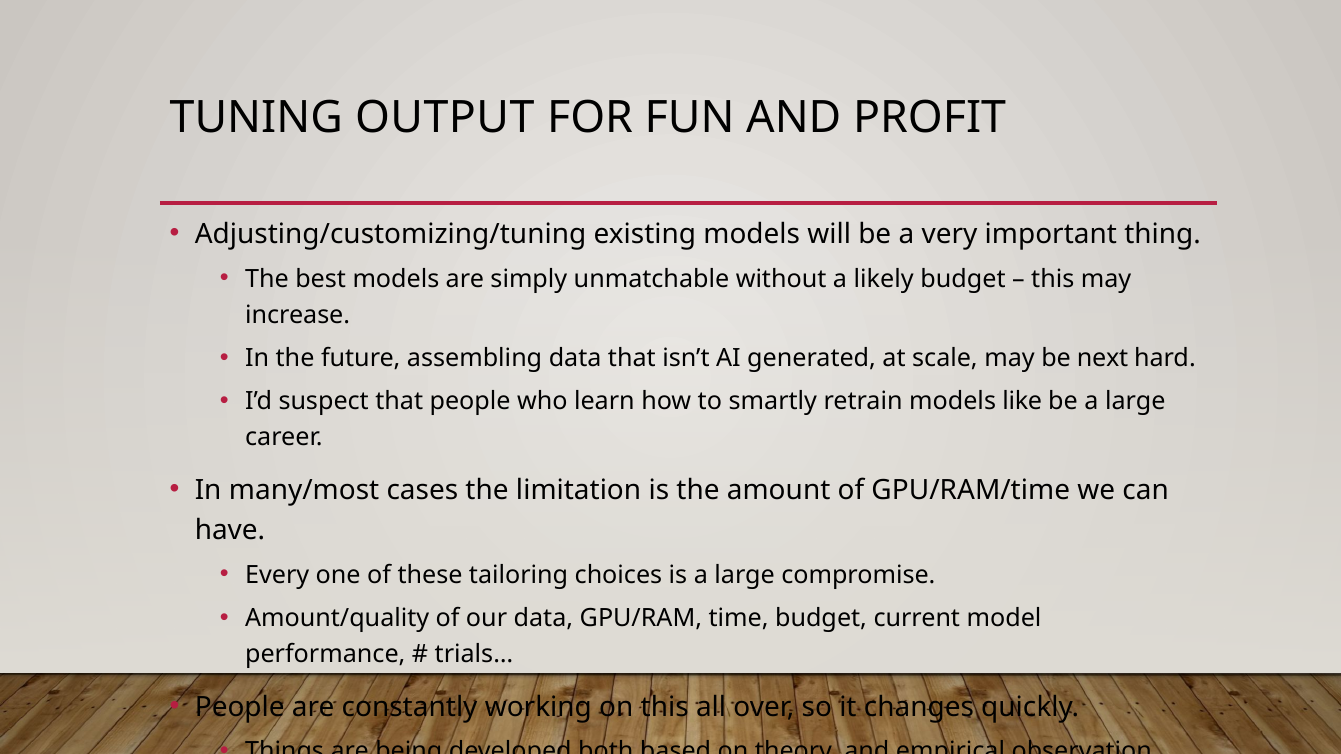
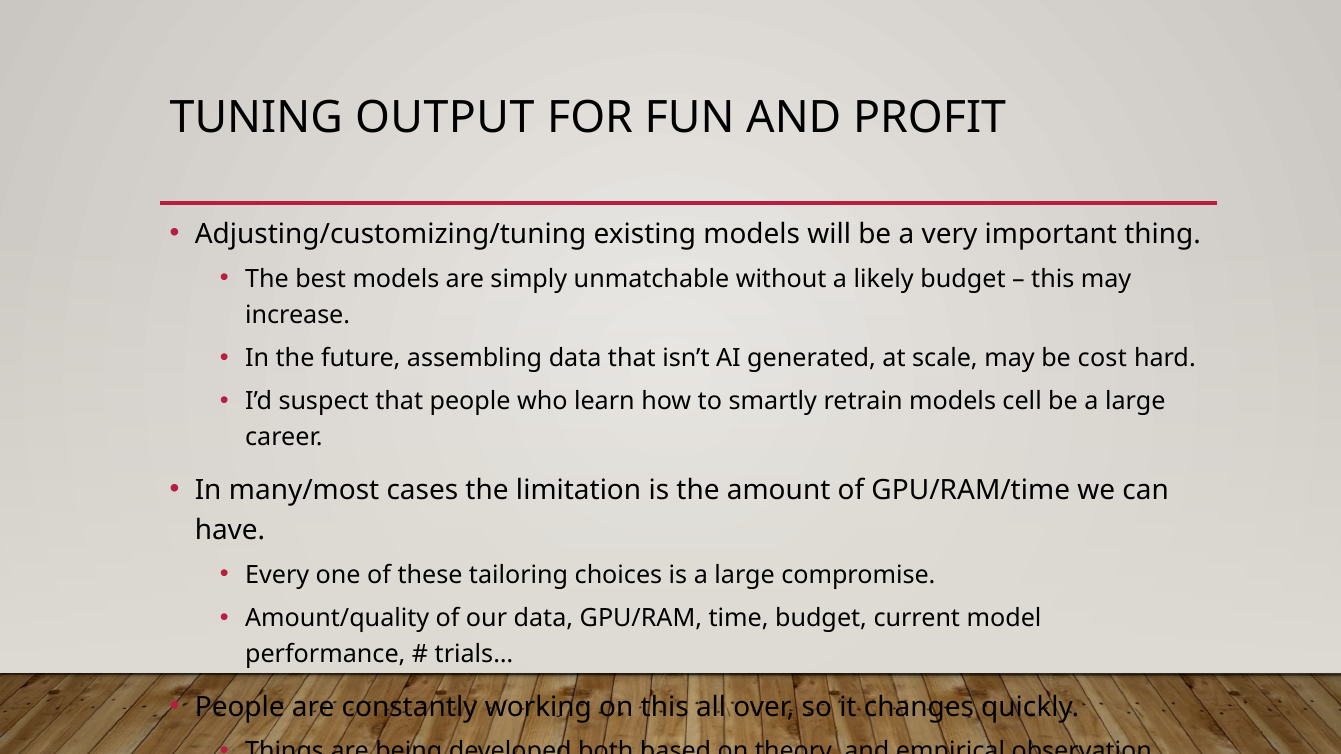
next: next -> cost (1102, 358)
like: like -> cell (1022, 401)
